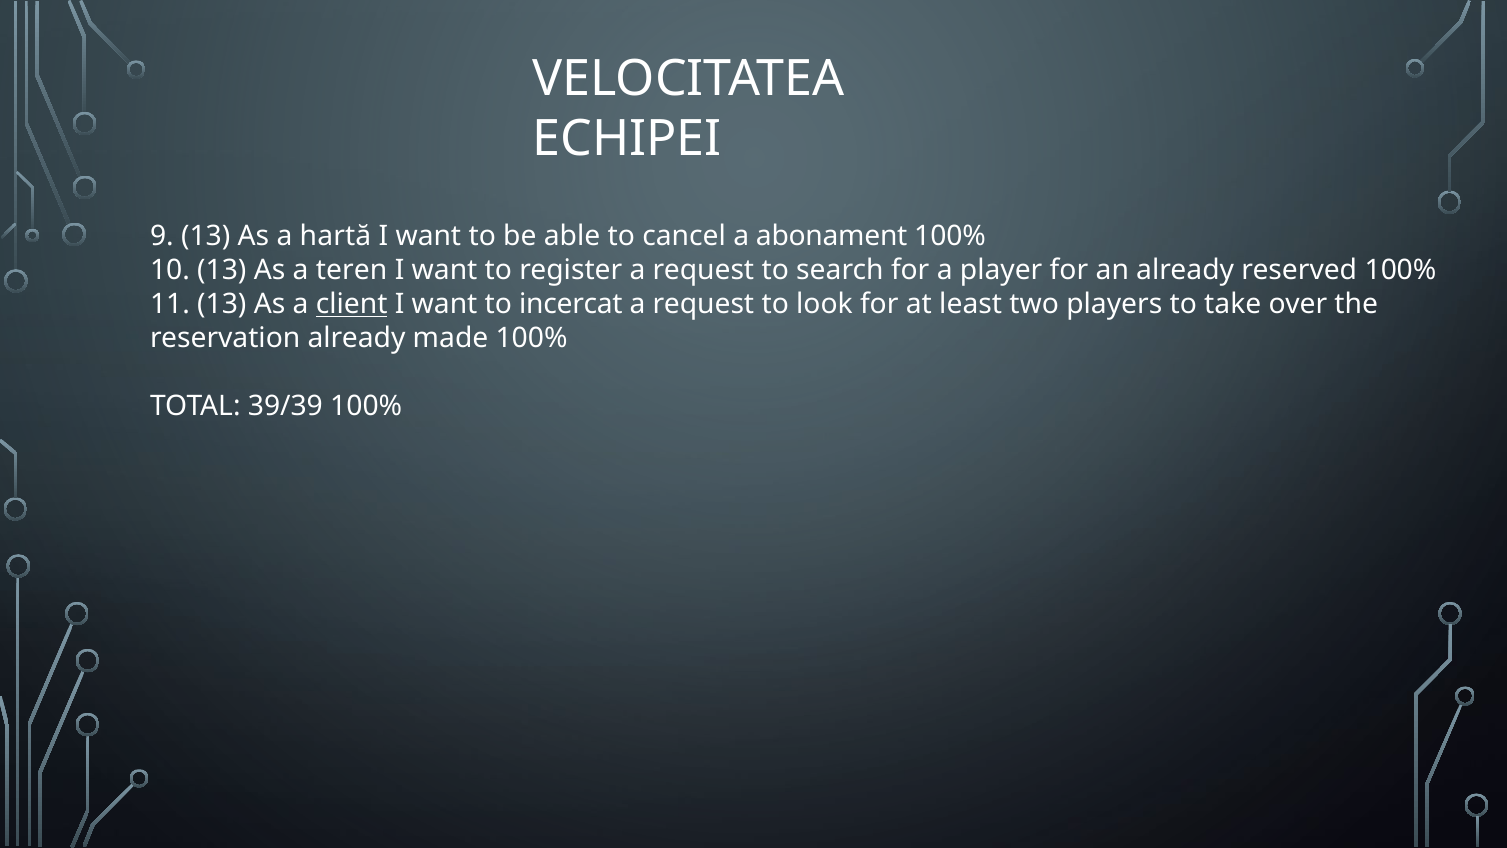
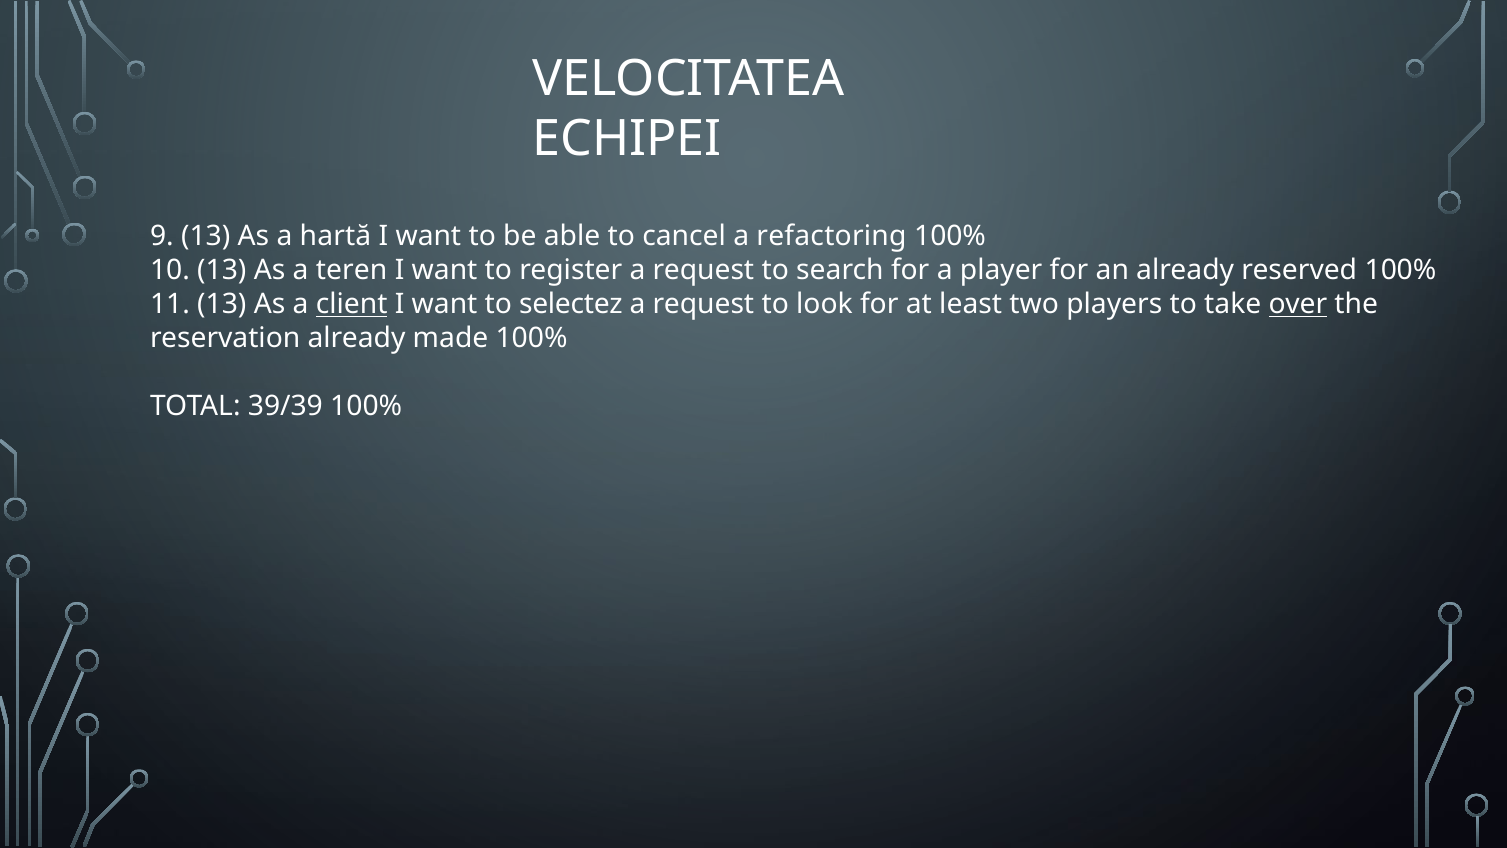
abonament: abonament -> refactoring (831, 236)
incercat: incercat -> selectez (571, 304)
over underline: none -> present (1298, 304)
